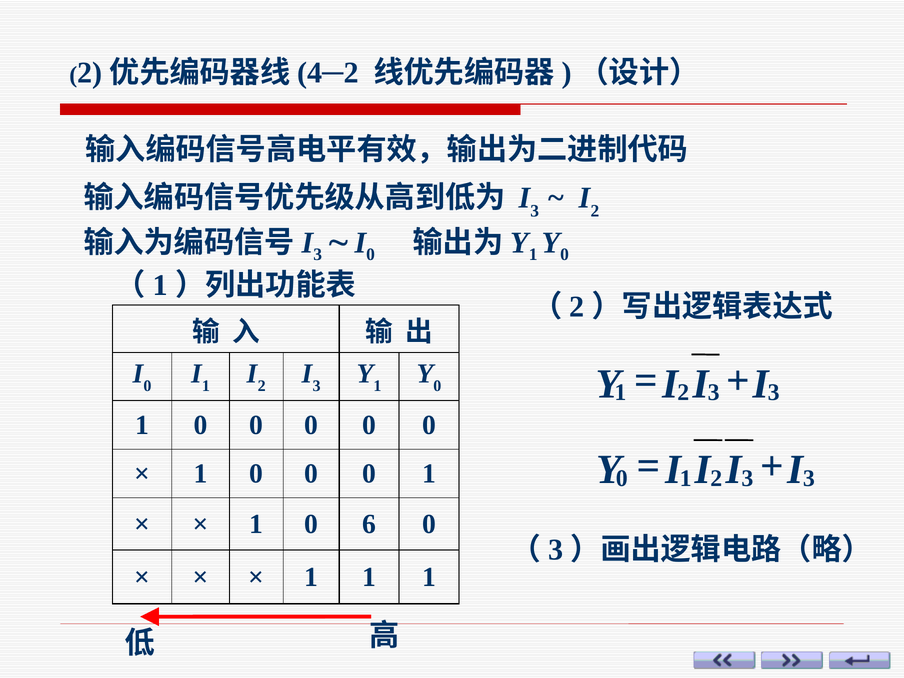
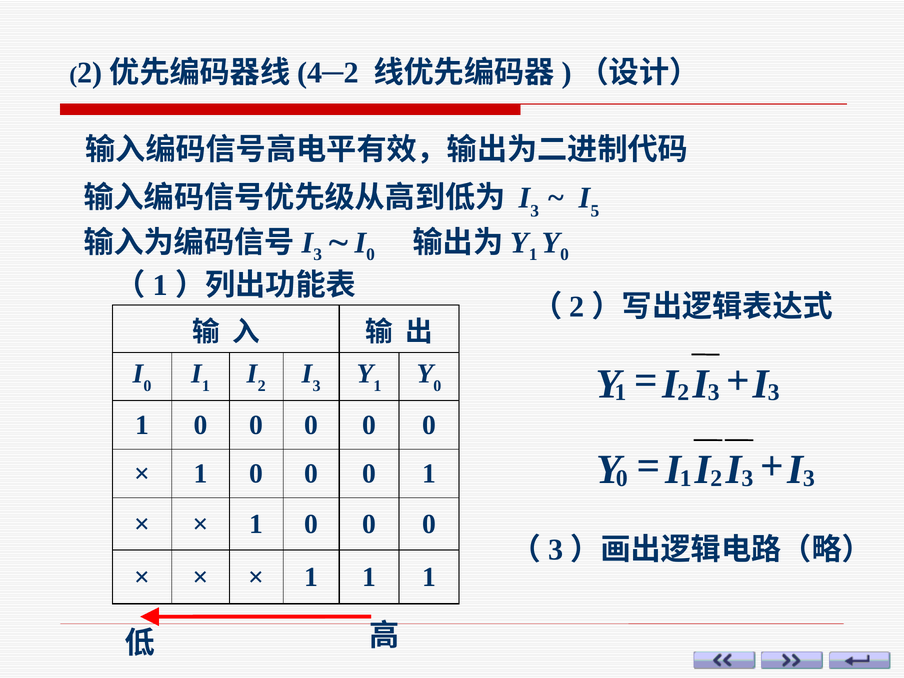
2: 2 -> 5 (595, 211)
6: 6 -> 0 (369, 524)
